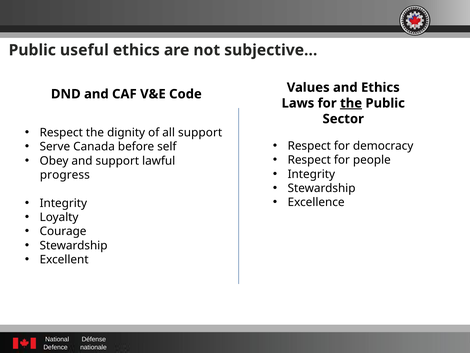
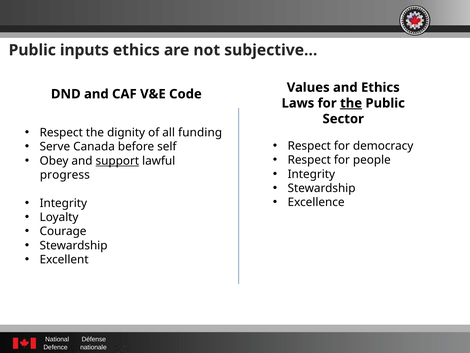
useful: useful -> inputs (84, 50)
all support: support -> funding (200, 132)
support underline: none -> present (117, 161)
